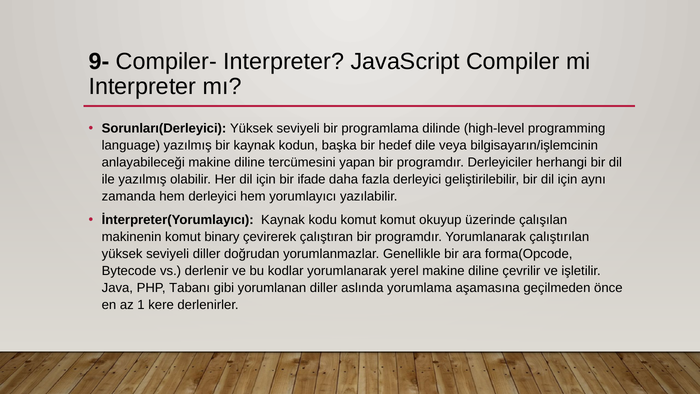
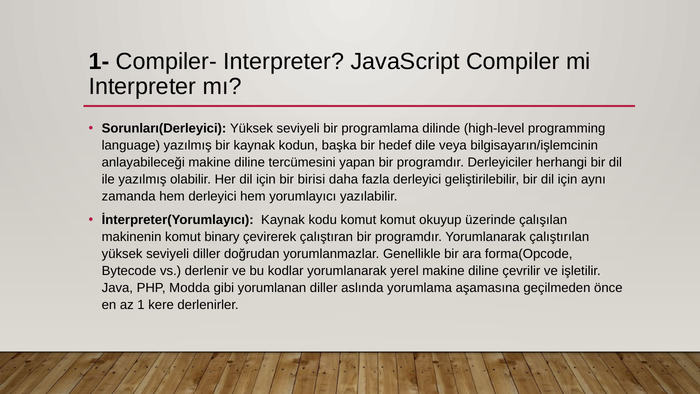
9-: 9- -> 1- (99, 61)
ifade: ifade -> birisi (311, 179)
Tabanı: Tabanı -> Modda (190, 288)
